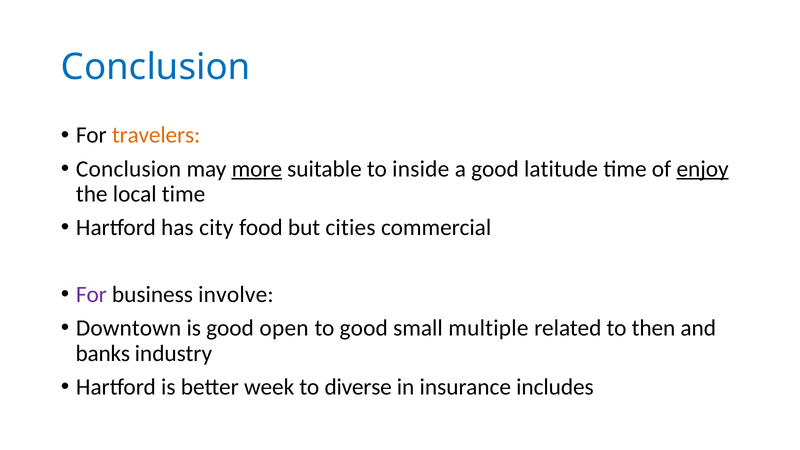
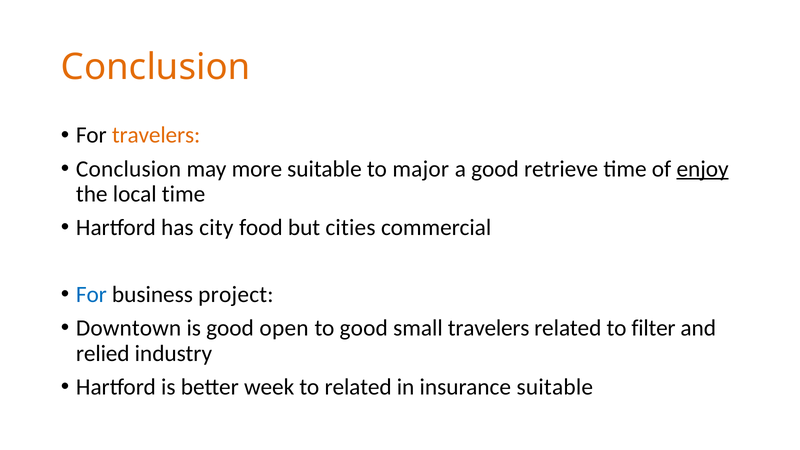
Conclusion colour: blue -> orange (156, 67)
more underline: present -> none (257, 169)
inside: inside -> major (421, 169)
latitude: latitude -> retrieve (561, 169)
For colour: purple -> blue (91, 295)
involve: involve -> project (236, 295)
small multiple: multiple -> travelers (489, 328)
then: then -> filter (654, 328)
banks: banks -> relied (103, 353)
to diverse: diverse -> related (358, 387)
insurance includes: includes -> suitable (555, 387)
